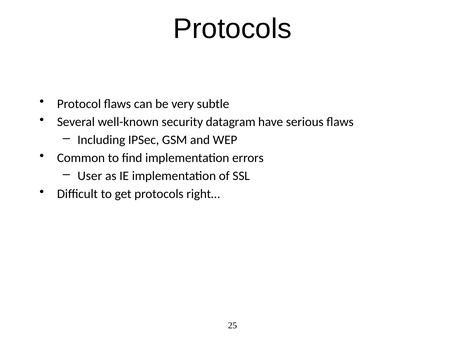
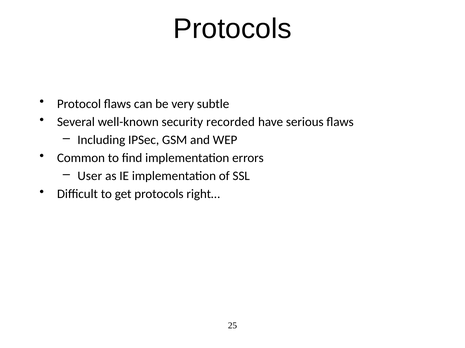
datagram: datagram -> recorded (231, 122)
